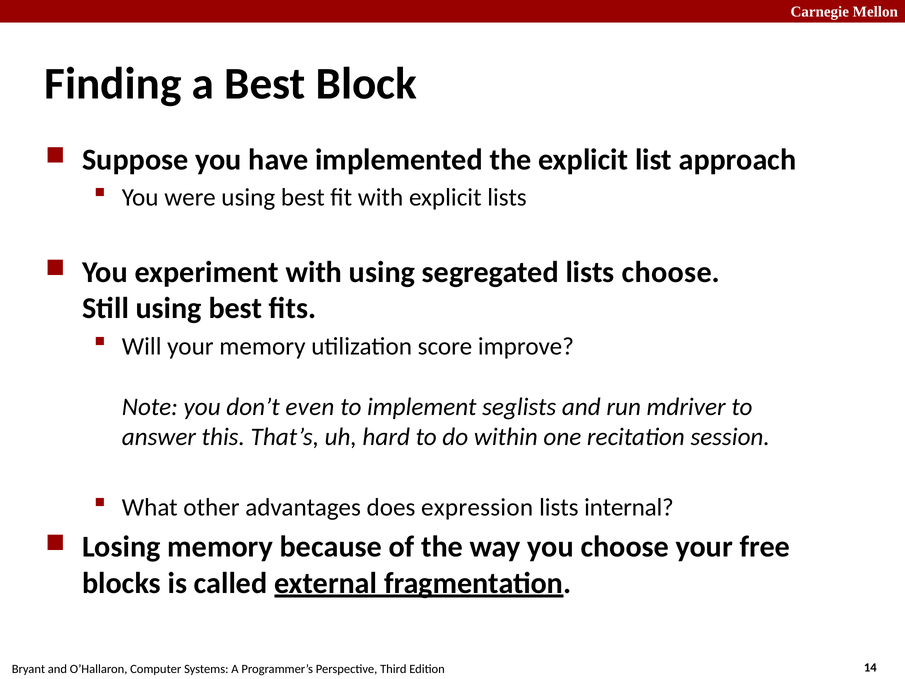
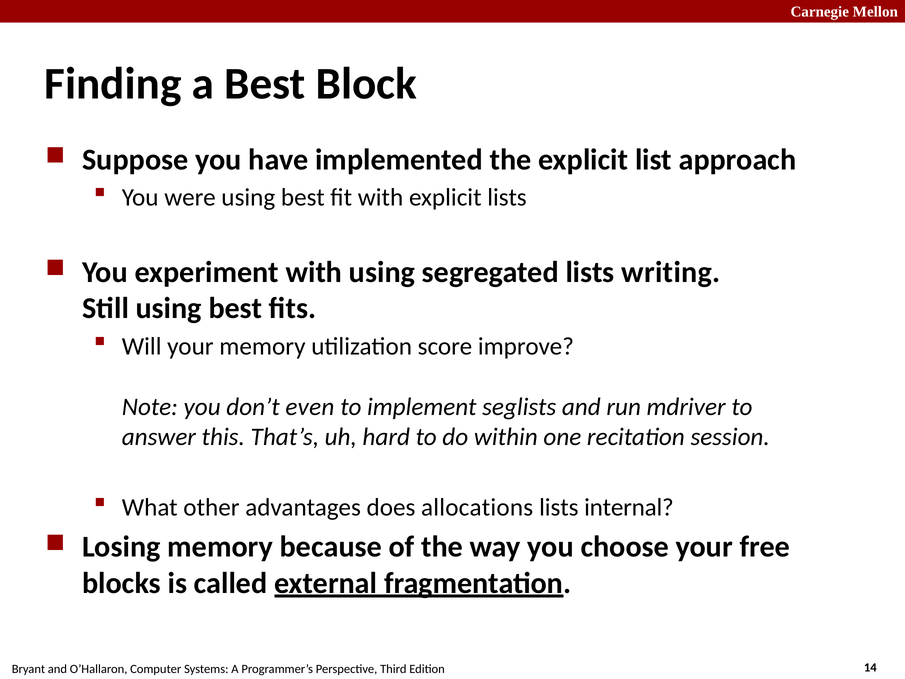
lists choose: choose -> writing (671, 272)
expression: expression -> allocations (477, 507)
